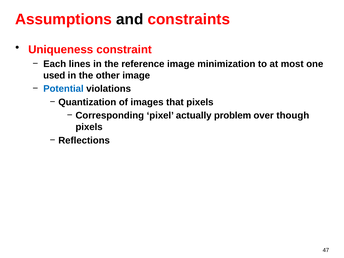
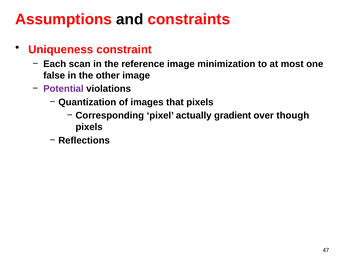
lines: lines -> scan (80, 64)
used: used -> false (54, 75)
Potential colour: blue -> purple (63, 89)
problem: problem -> gradient (233, 116)
